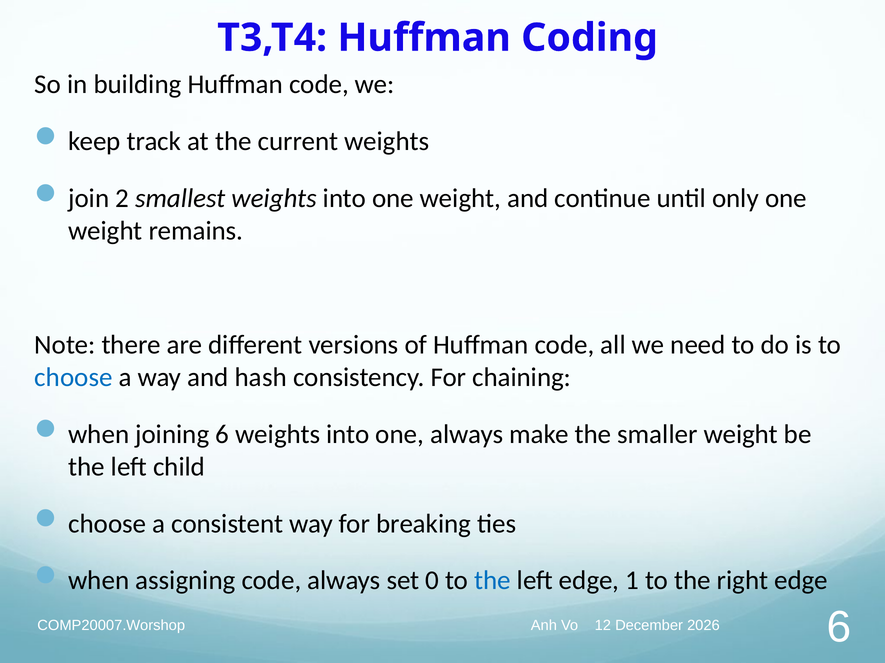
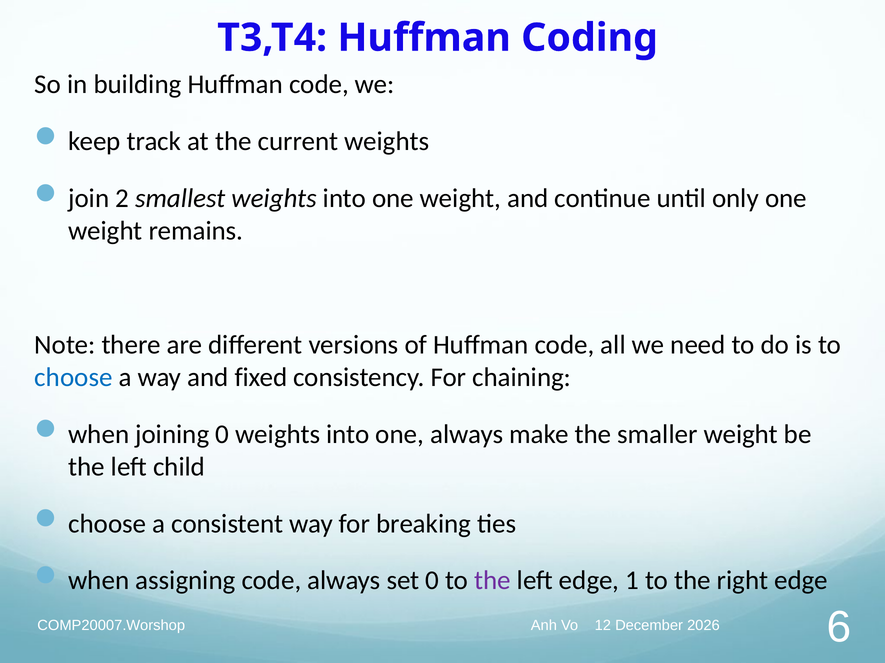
hash: hash -> fixed (261, 378)
joining 6: 6 -> 0 (222, 435)
the colour: blue -> purple (493, 581)
